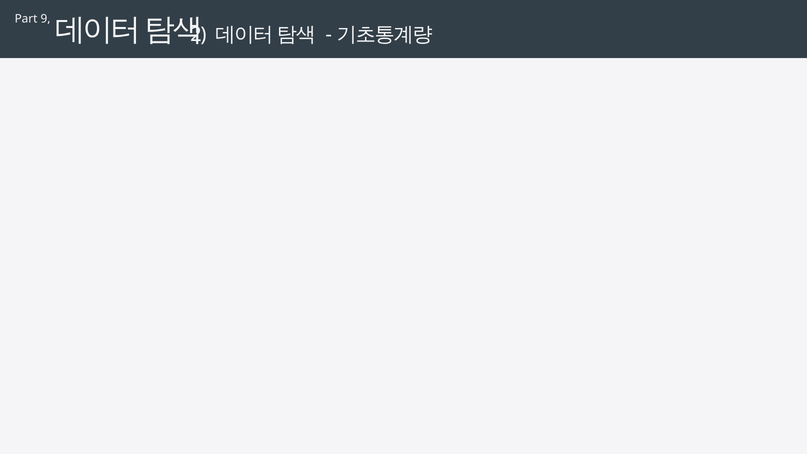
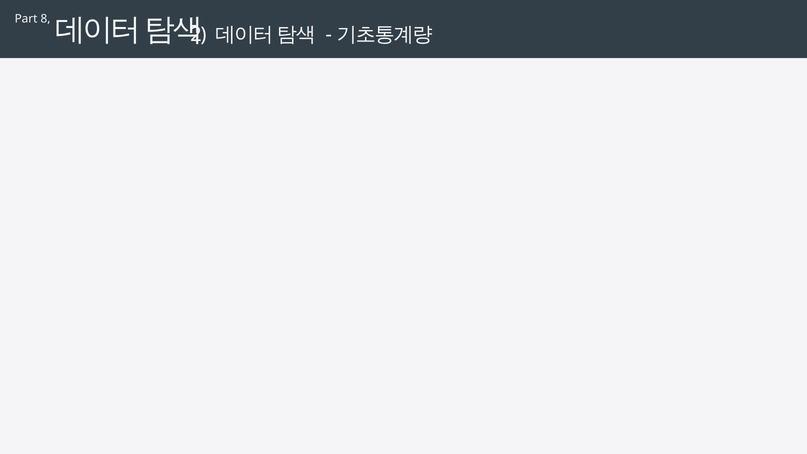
9: 9 -> 8 (46, 19)
